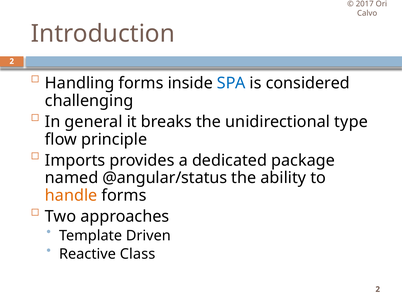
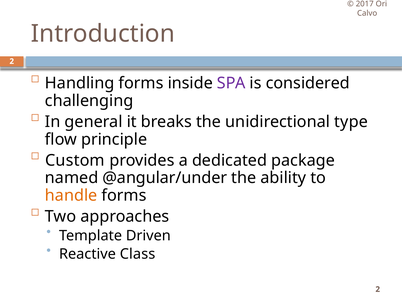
SPA colour: blue -> purple (231, 83)
Imports: Imports -> Custom (75, 160)
@angular/status: @angular/status -> @angular/under (165, 178)
